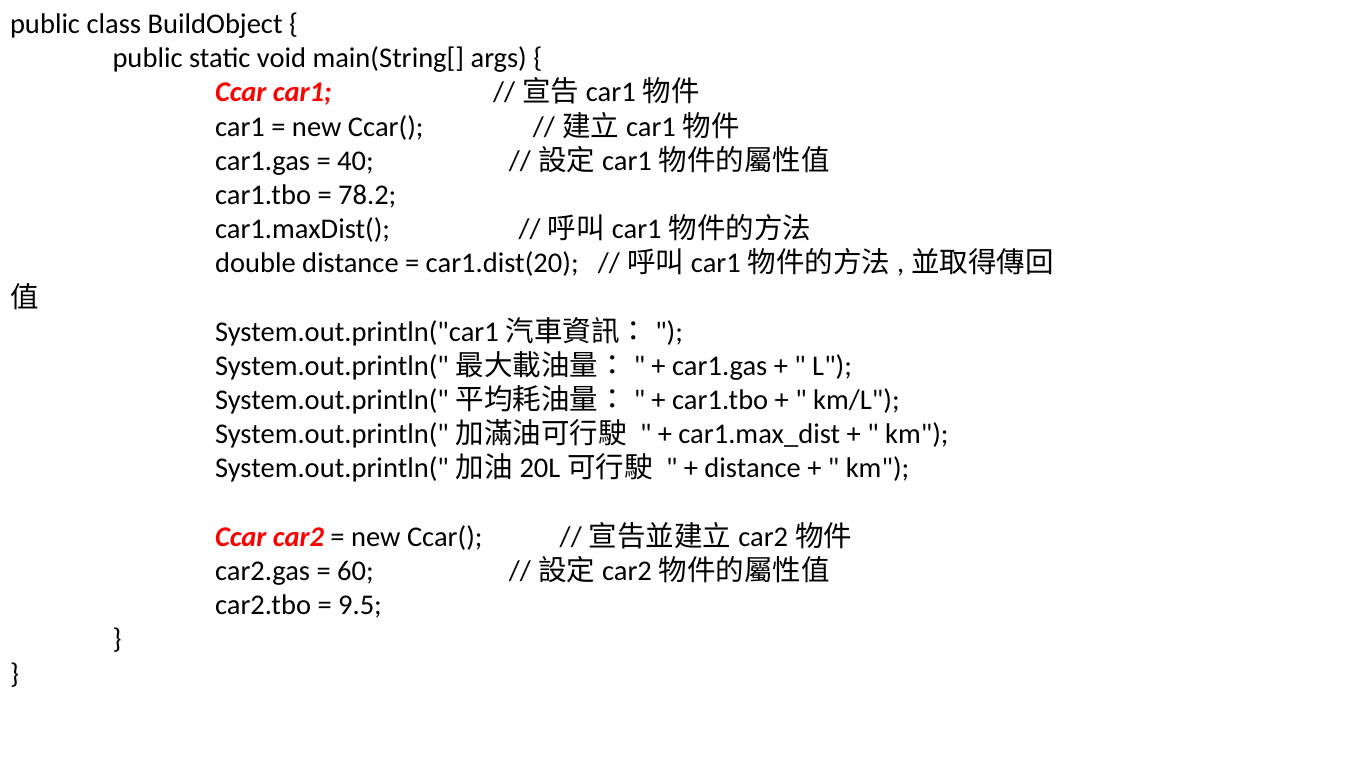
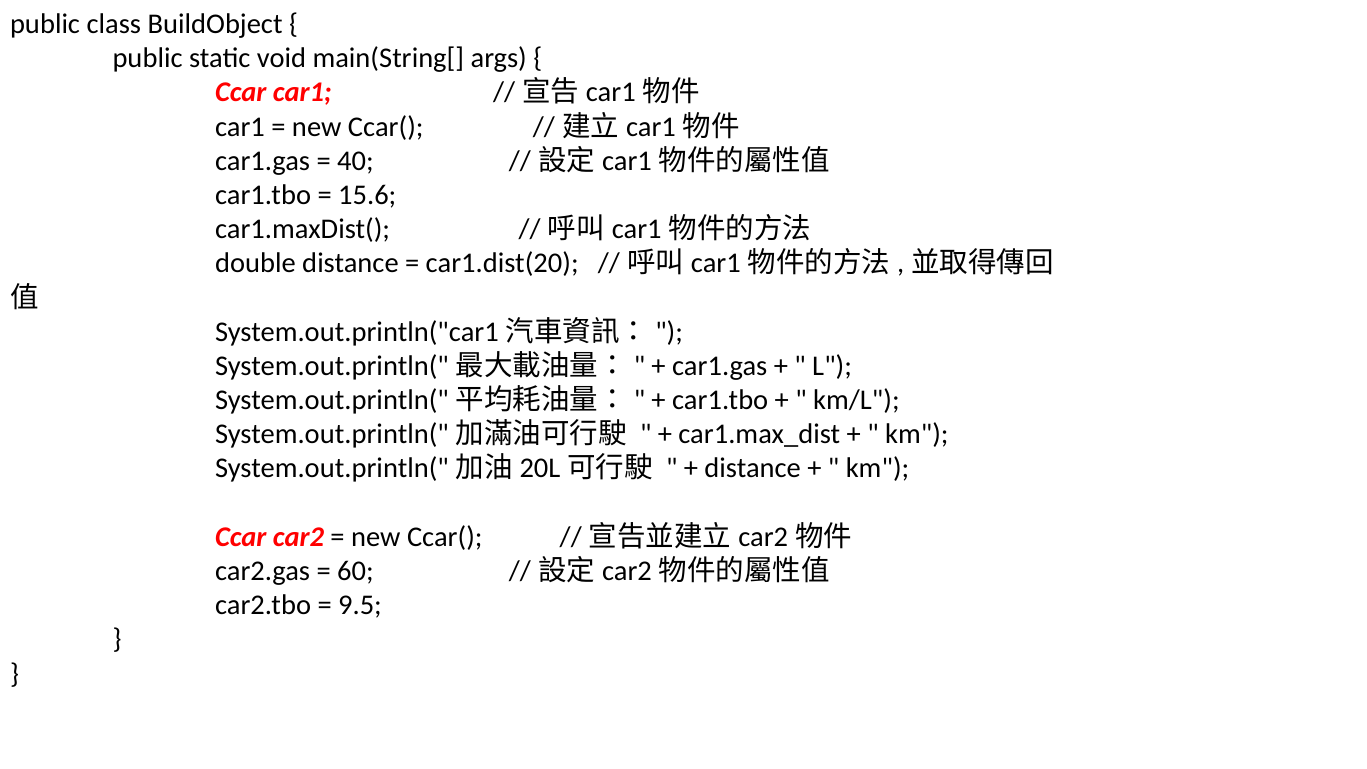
78.2: 78.2 -> 15.6 (367, 195)
